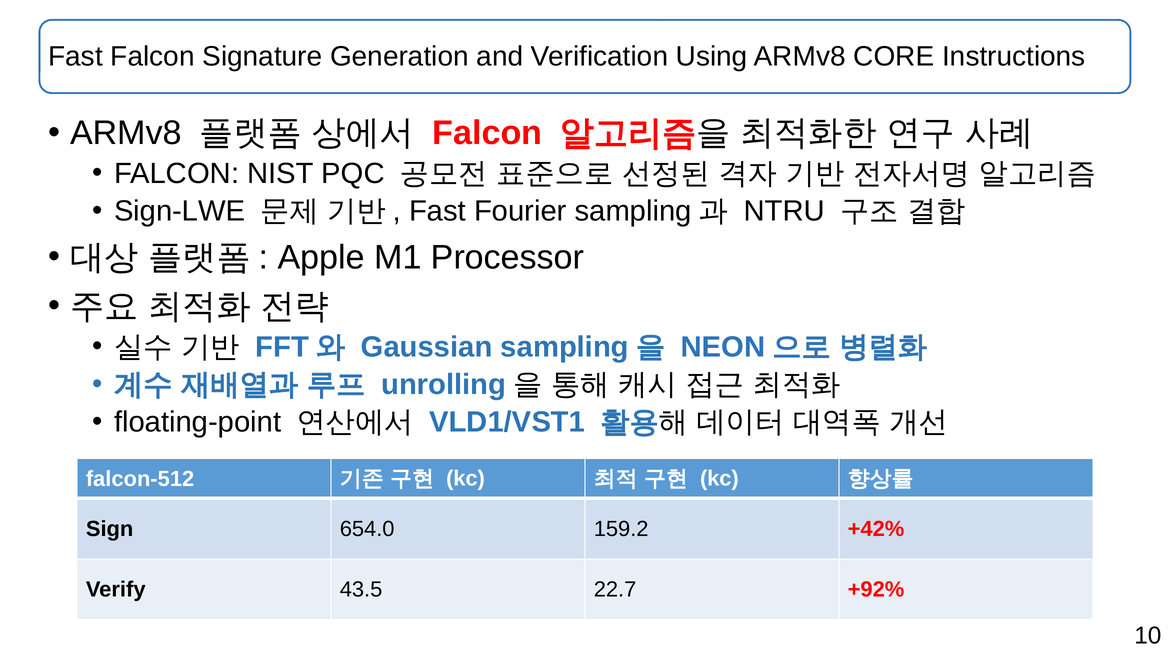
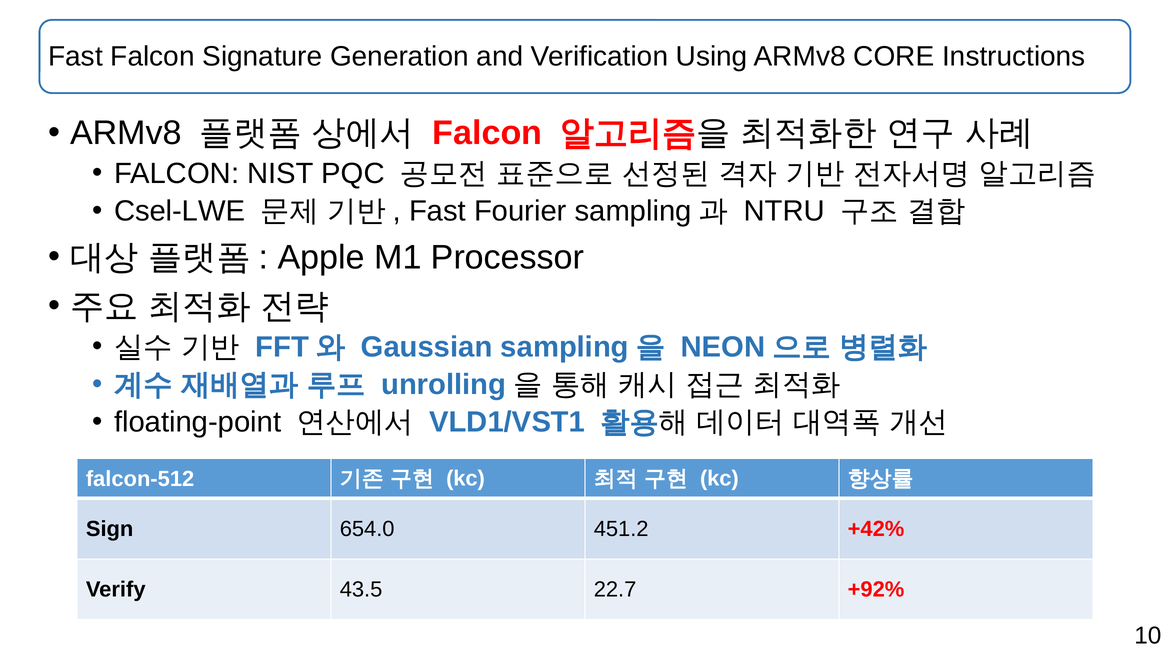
Sign-LWE: Sign-LWE -> Csel-LWE (180, 211)
159.2: 159.2 -> 451.2 (621, 529)
